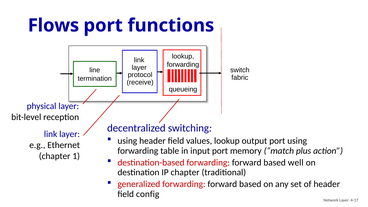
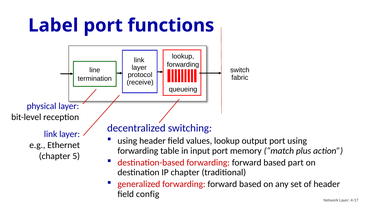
Flows: Flows -> Label (53, 25)
1: 1 -> 5 (76, 156)
well: well -> part (296, 162)
